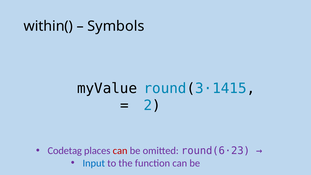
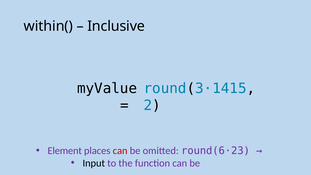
Symbols: Symbols -> Inclusive (116, 26)
Codetag: Codetag -> Element (65, 151)
Input colour: blue -> black (94, 163)
